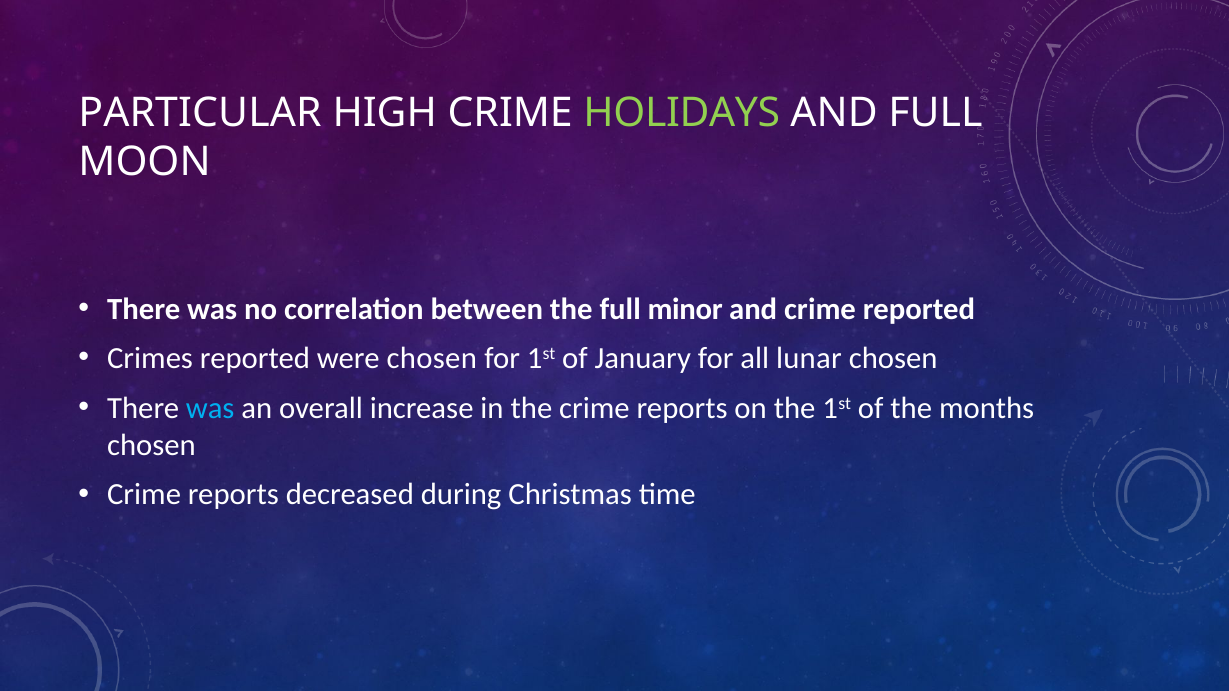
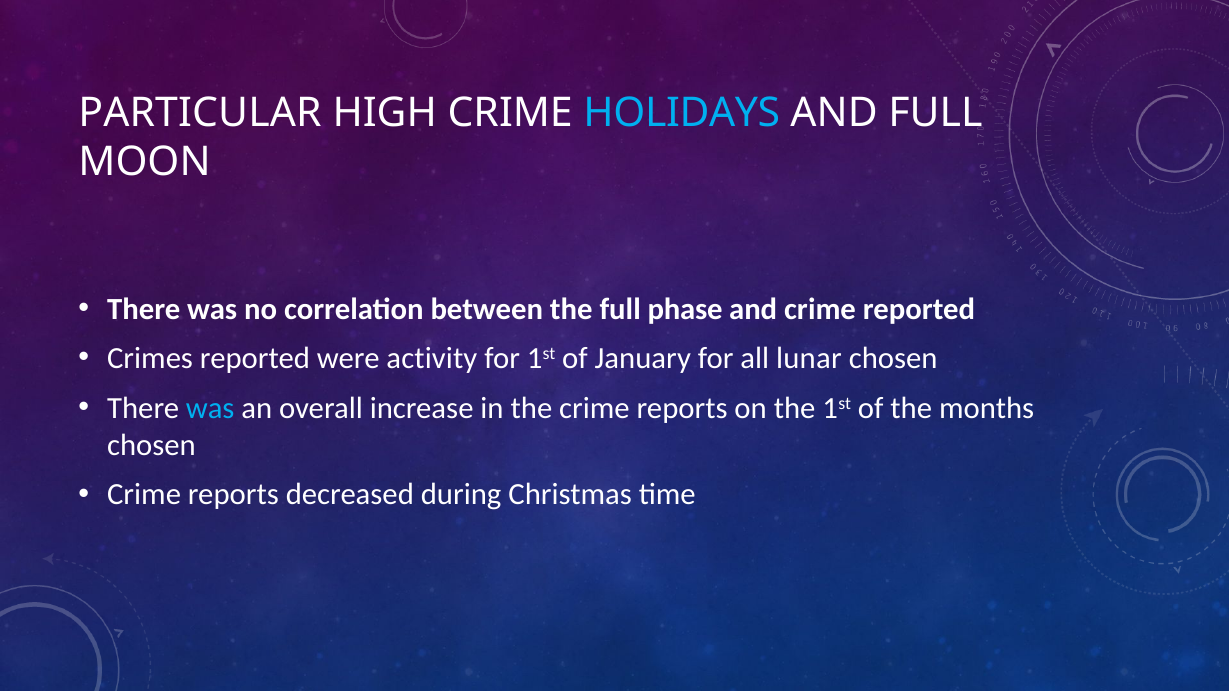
HOLIDAYS colour: light green -> light blue (682, 113)
minor: minor -> phase (685, 309)
were chosen: chosen -> activity (432, 359)
